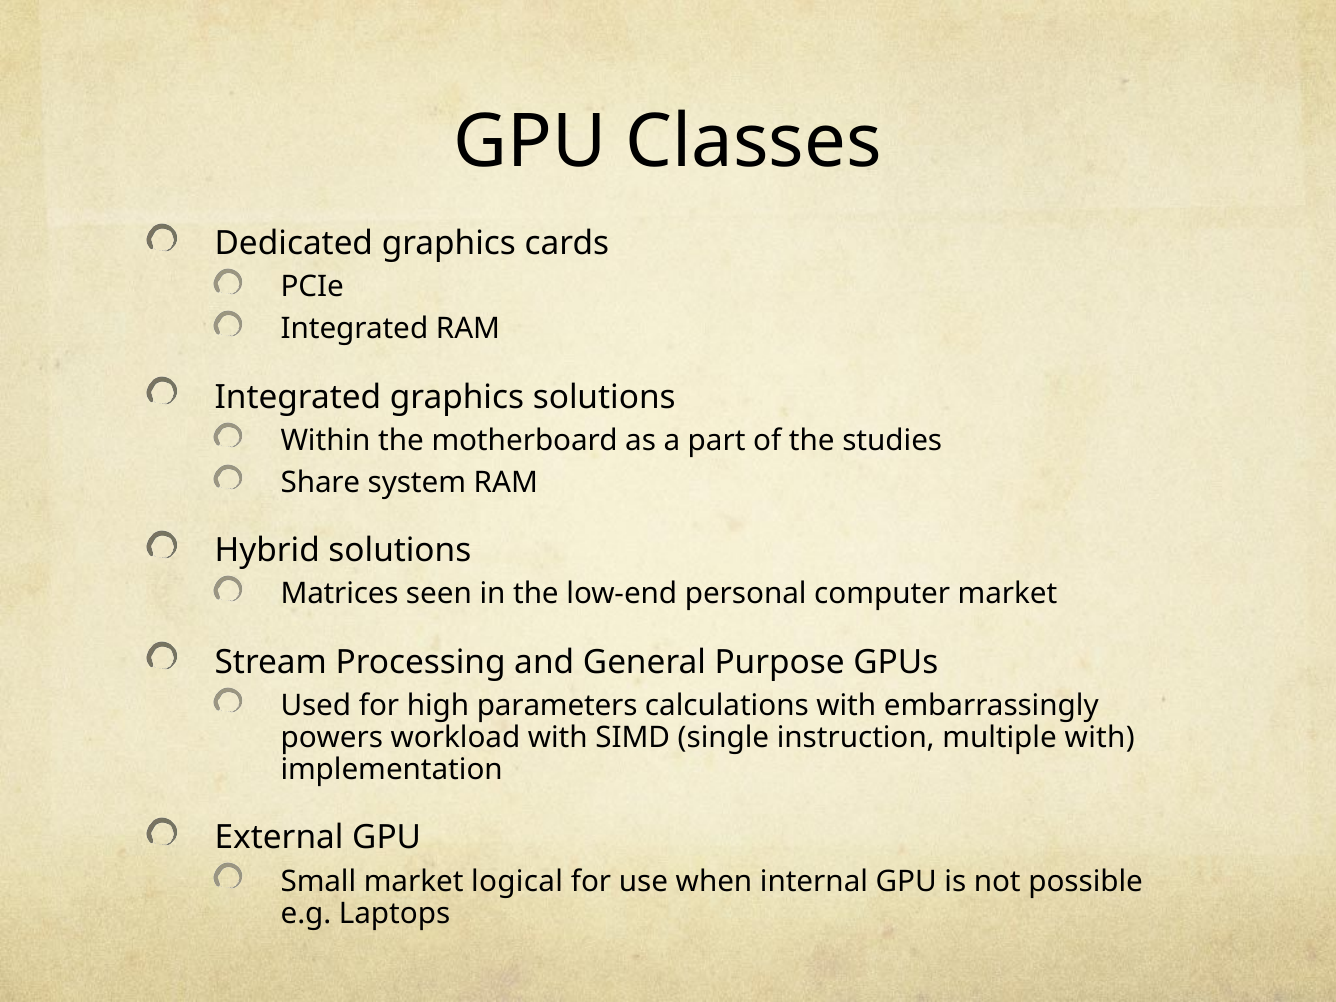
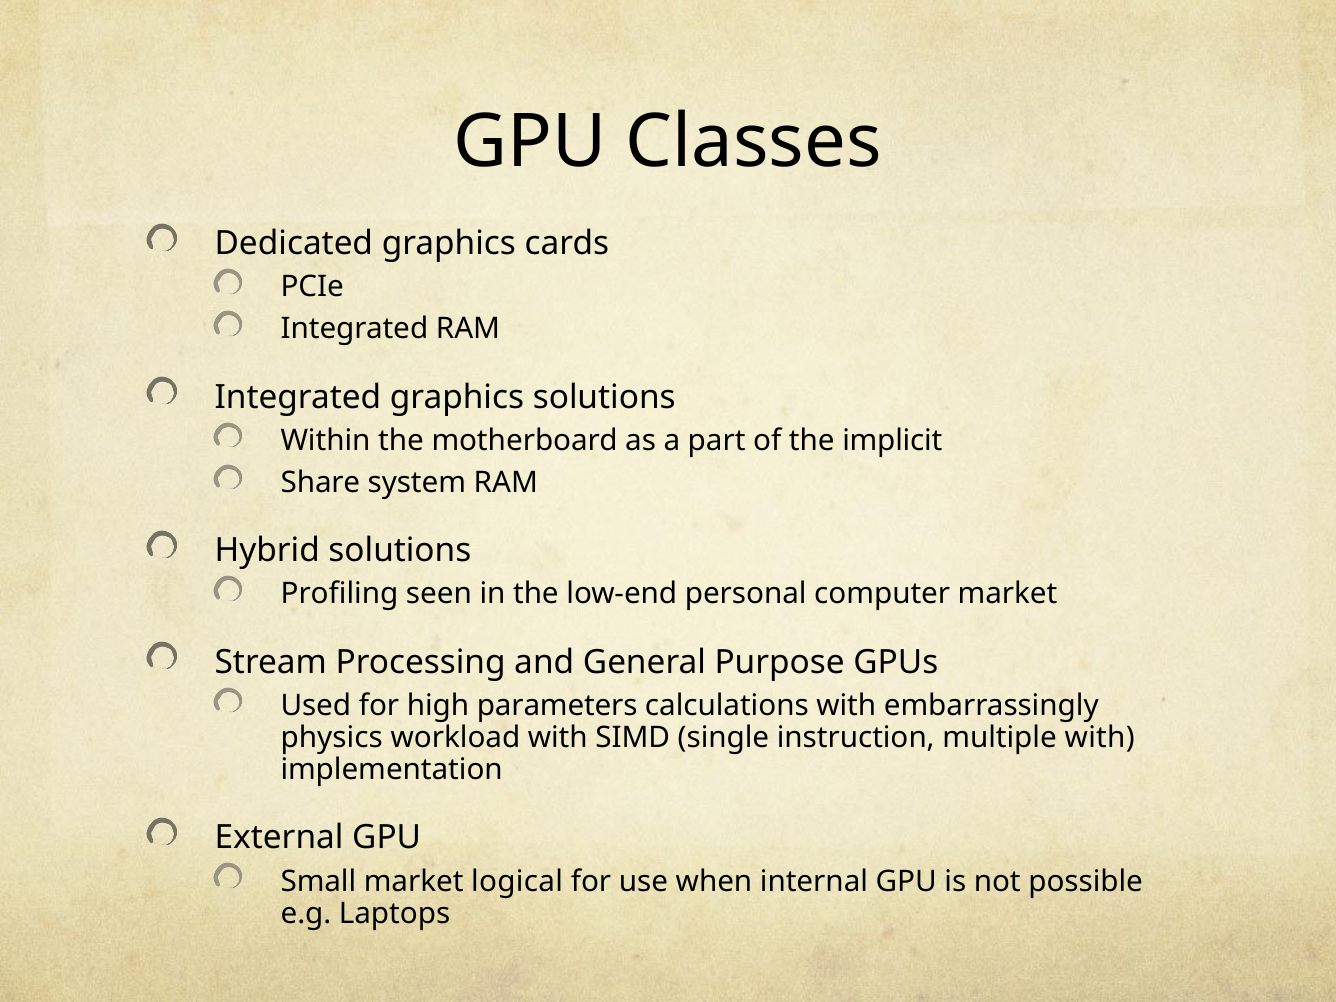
studies: studies -> implicit (892, 441)
Matrices: Matrices -> Profiling (339, 594)
powers: powers -> physics (332, 738)
